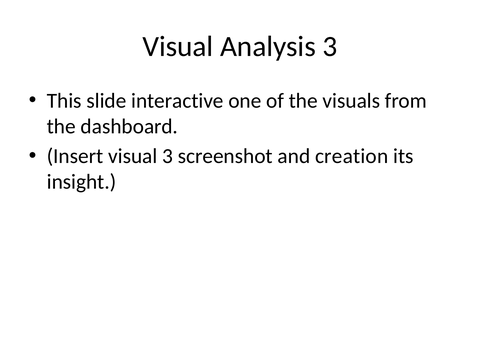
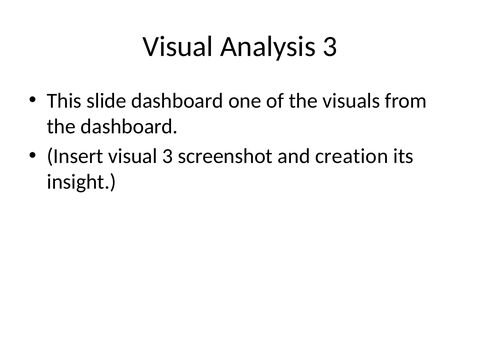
slide interactive: interactive -> dashboard (177, 101)
